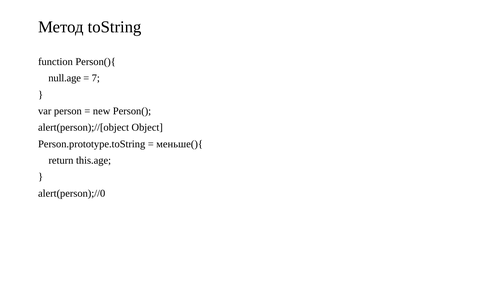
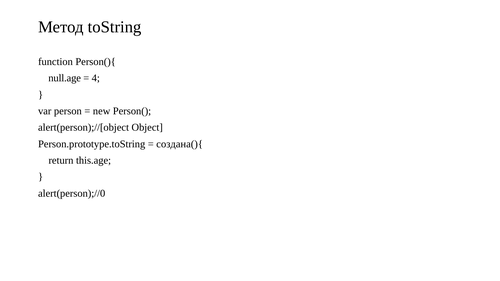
7: 7 -> 4 (96, 78)
меньше(){: меньше(){ -> создана(){ (180, 144)
